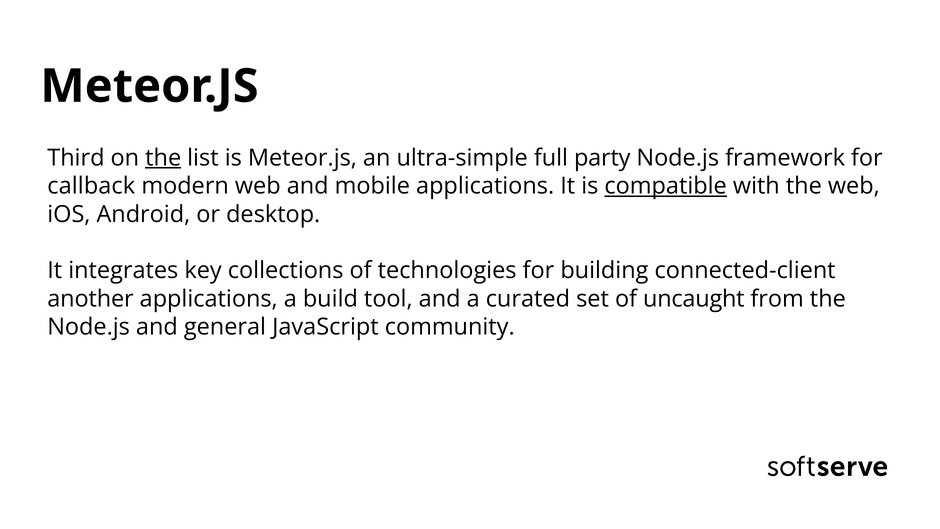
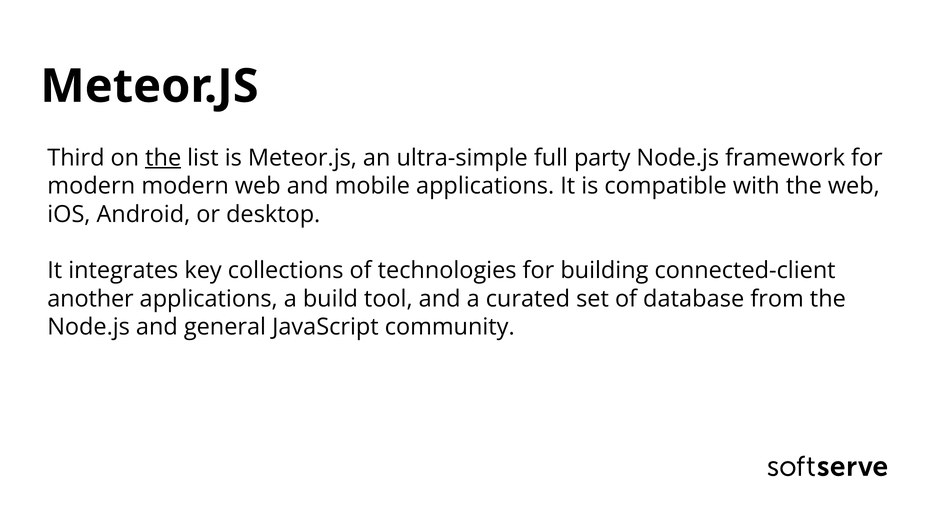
callback: callback -> modern (91, 186)
compatible underline: present -> none (666, 186)
uncaught: uncaught -> database (694, 299)
